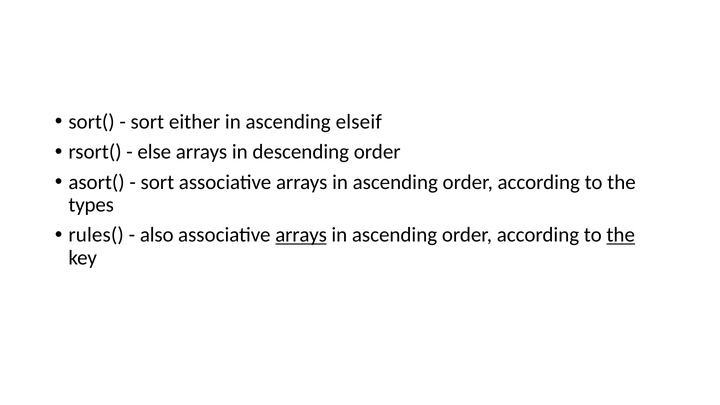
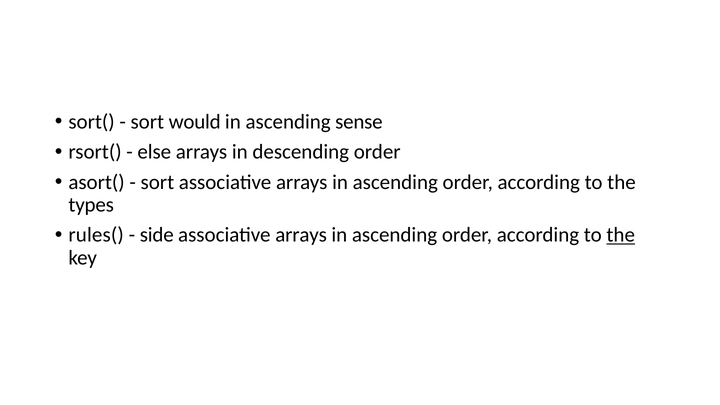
either: either -> would (195, 122)
elseif: elseif -> sense (359, 122)
also: also -> side (157, 235)
arrays underline: present -> none (301, 235)
